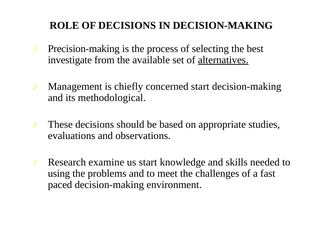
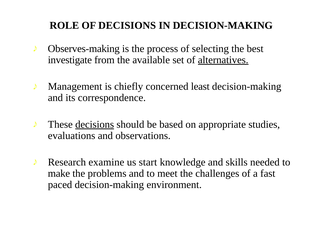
Precision-making: Precision-making -> Observes-making (84, 49)
concerned start: start -> least (200, 87)
methodological: methodological -> correspondence (112, 98)
decisions underline: none -> present (95, 124)
using: using -> make (59, 173)
